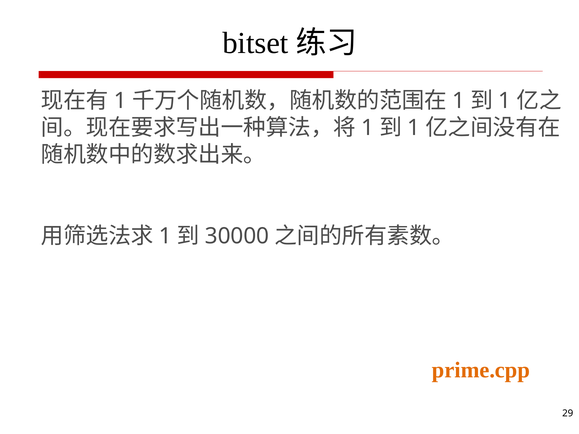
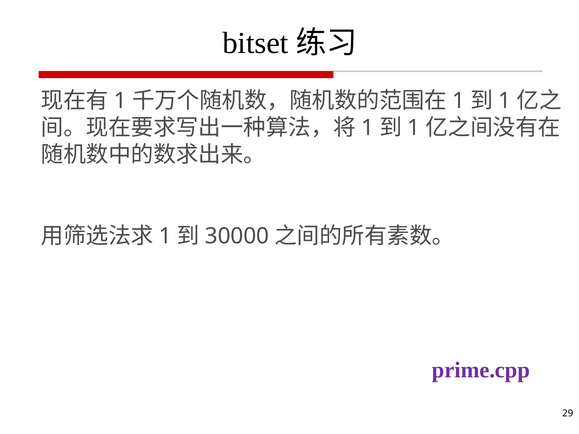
prime.cpp colour: orange -> purple (481, 370)
